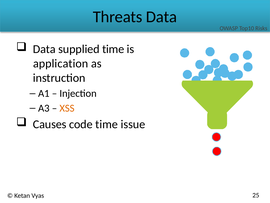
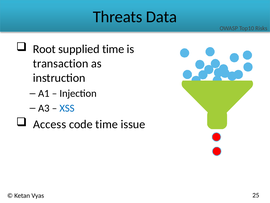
Data: Data -> Root (44, 49)
application: application -> transaction (61, 63)
XSS colour: orange -> blue (67, 108)
Causes: Causes -> Access (50, 124)
